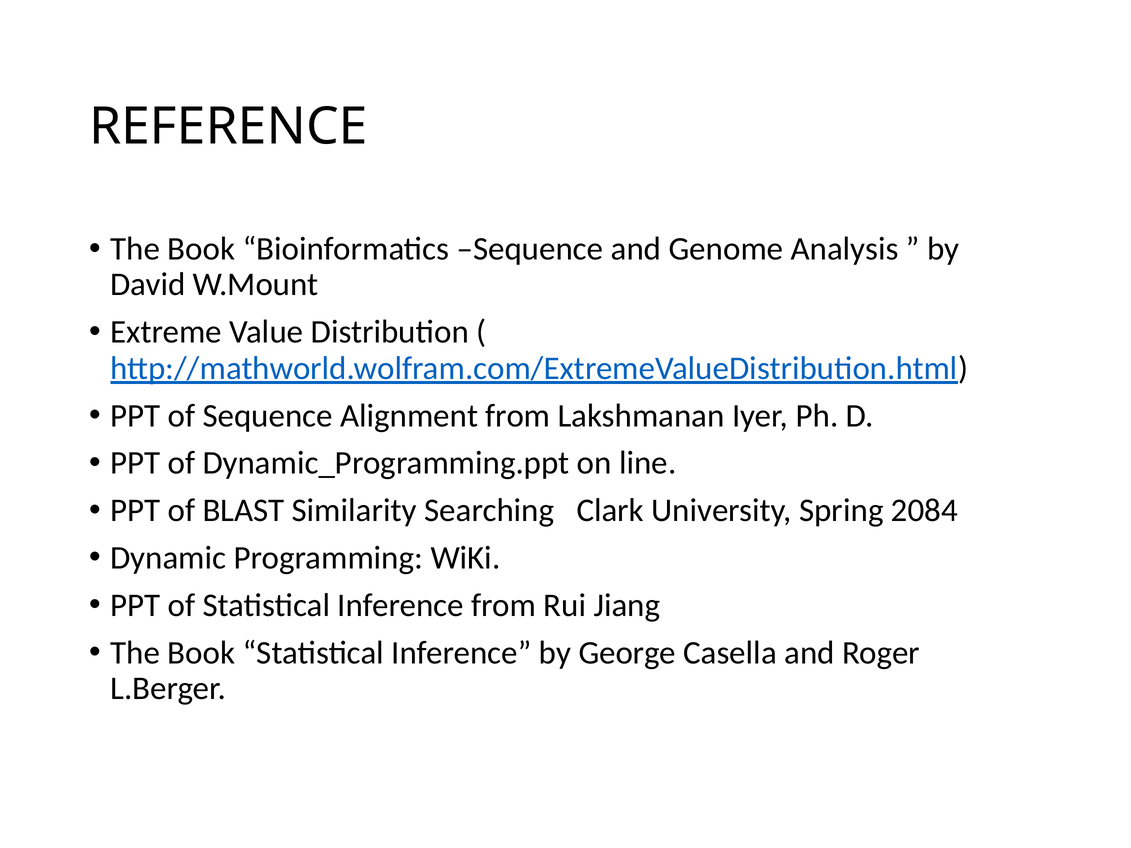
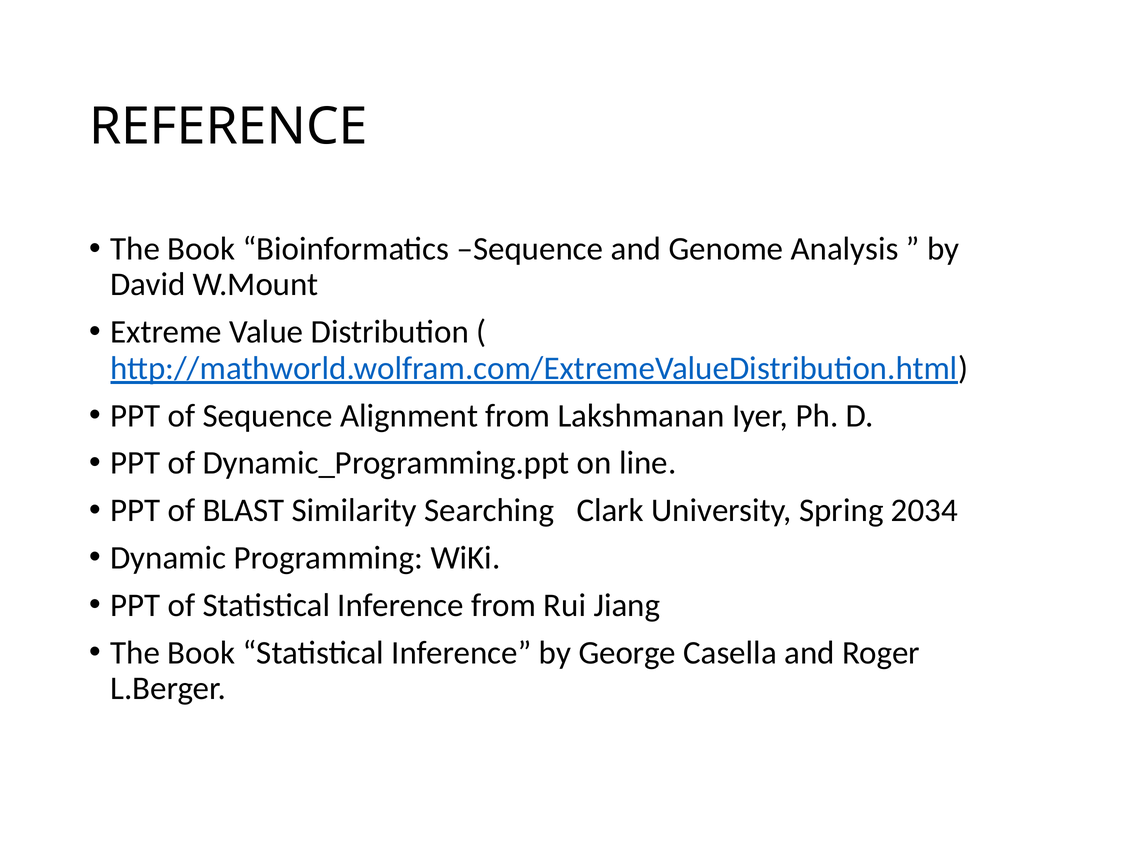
2084: 2084 -> 2034 (924, 511)
